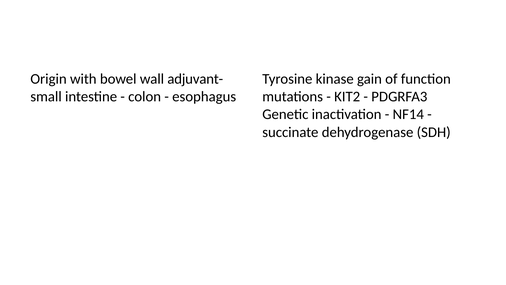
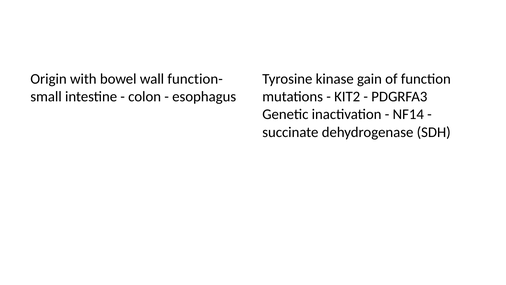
adjuvant-: adjuvant- -> function- (195, 79)
